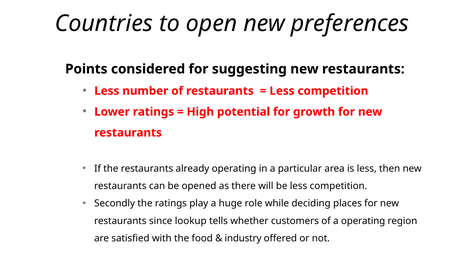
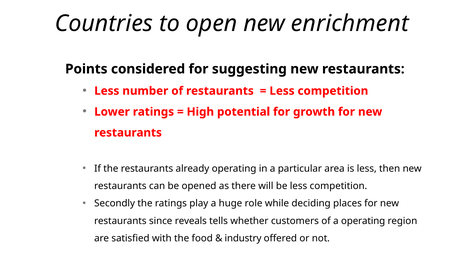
preferences: preferences -> enrichment (350, 24)
lookup: lookup -> reveals (191, 221)
